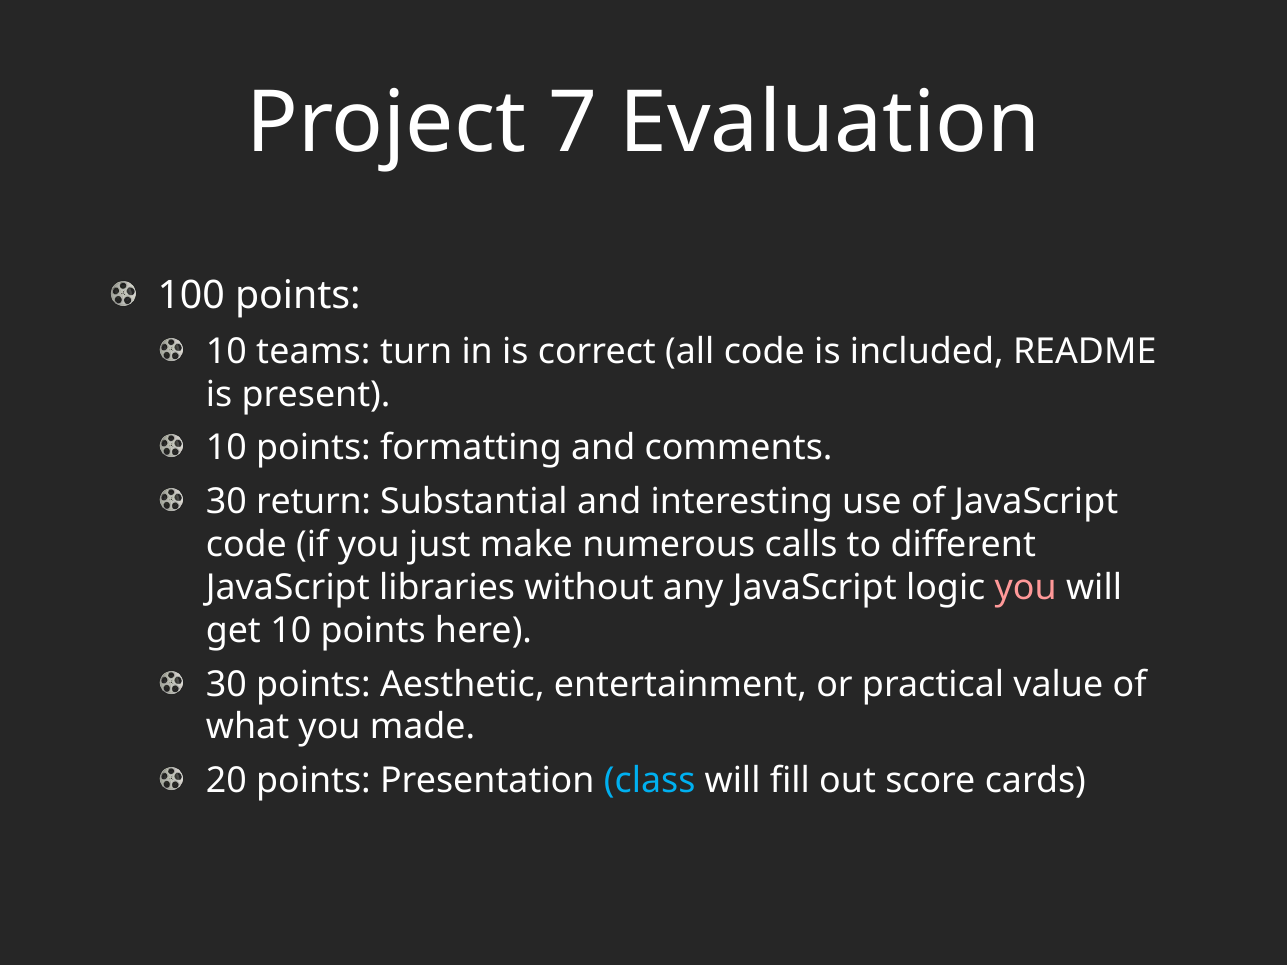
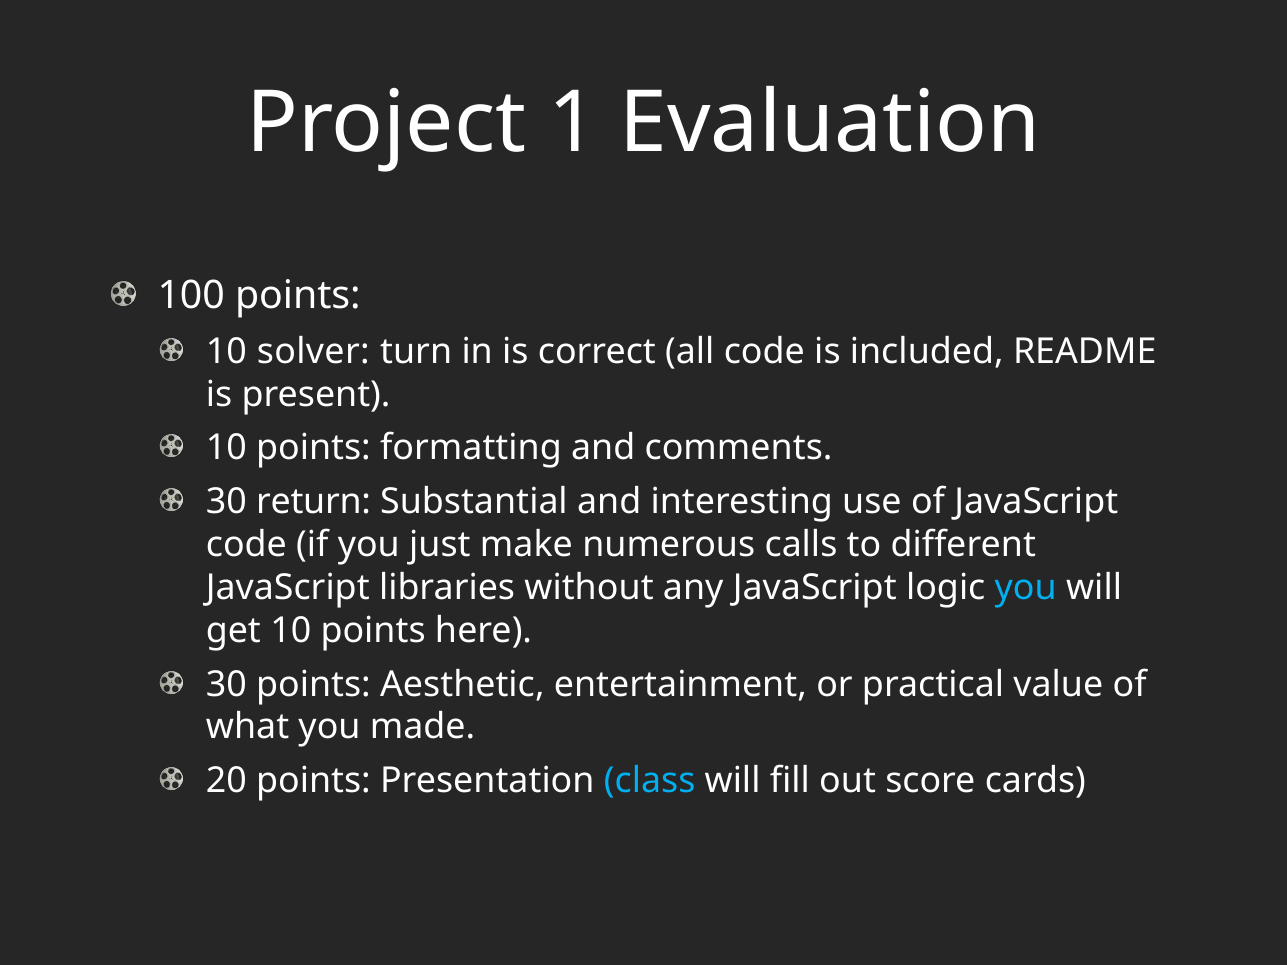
7: 7 -> 1 (573, 124)
teams: teams -> solver (313, 351)
you colour: pink -> light blue (1026, 588)
